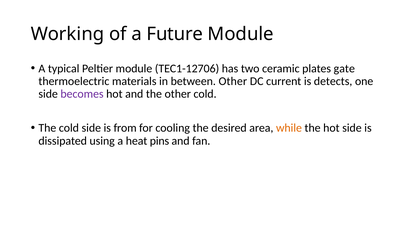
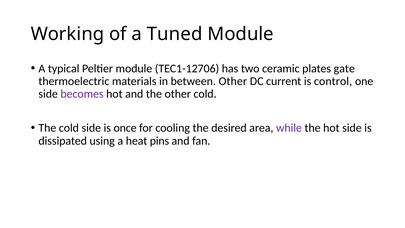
Future: Future -> Tuned (175, 34)
detects: detects -> control (333, 81)
from: from -> once (125, 128)
while colour: orange -> purple (289, 128)
